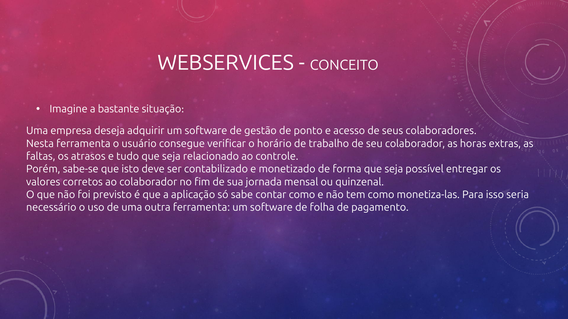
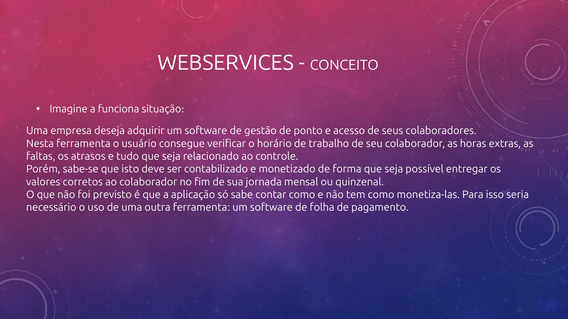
bastante: bastante -> funciona (119, 109)
